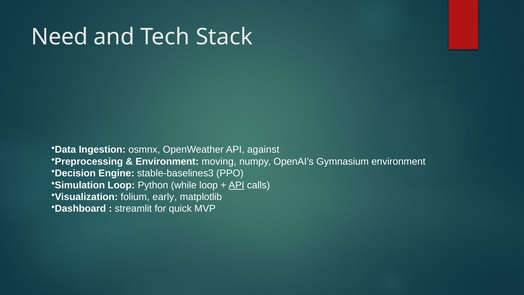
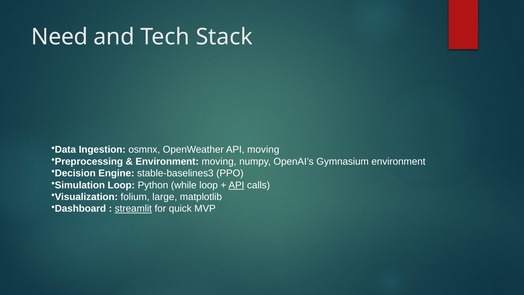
API against: against -> moving (263, 150)
early: early -> large (165, 197)
streamlit underline: none -> present (133, 209)
